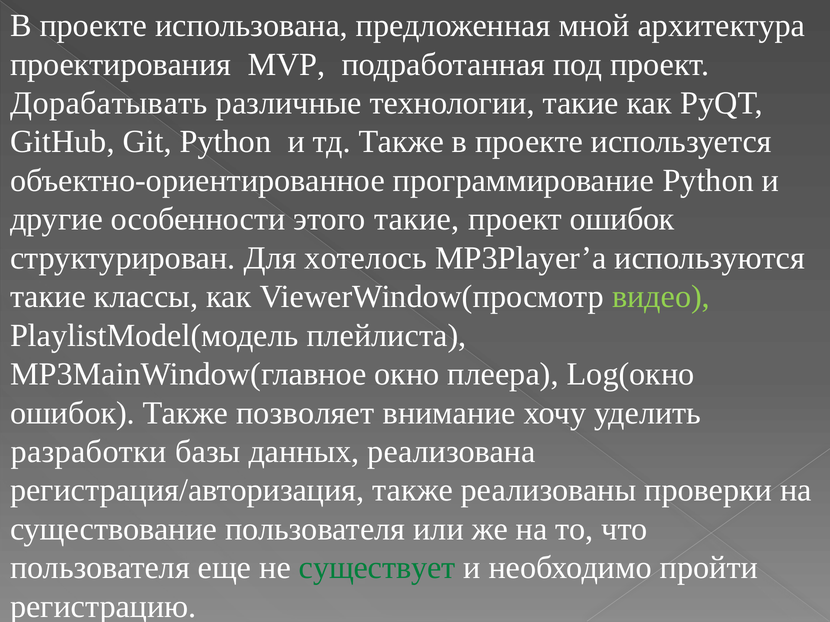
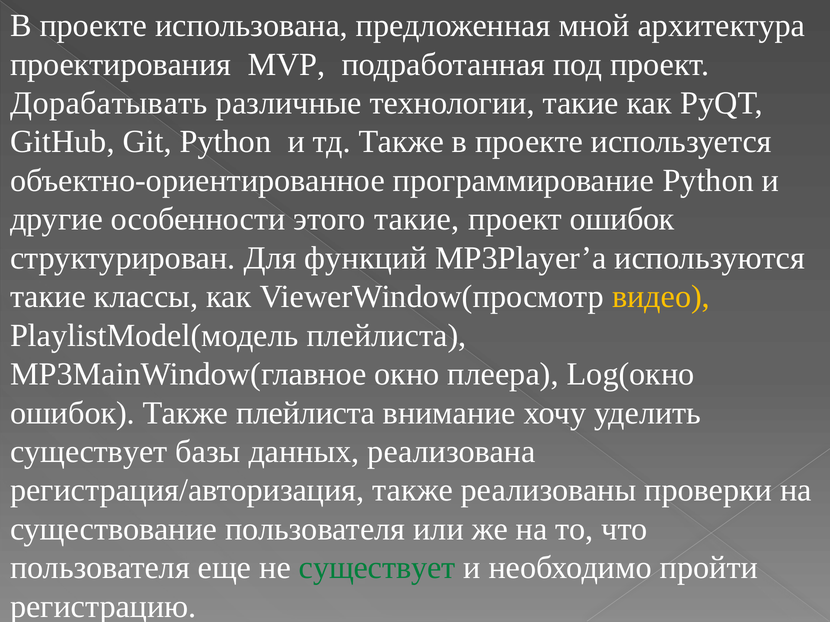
хотелось: хотелось -> функций (366, 258)
видео colour: light green -> yellow (661, 297)
Также позволяет: позволяет -> плейлиста (306, 413)
разработки: разработки -> существует (89, 452)
